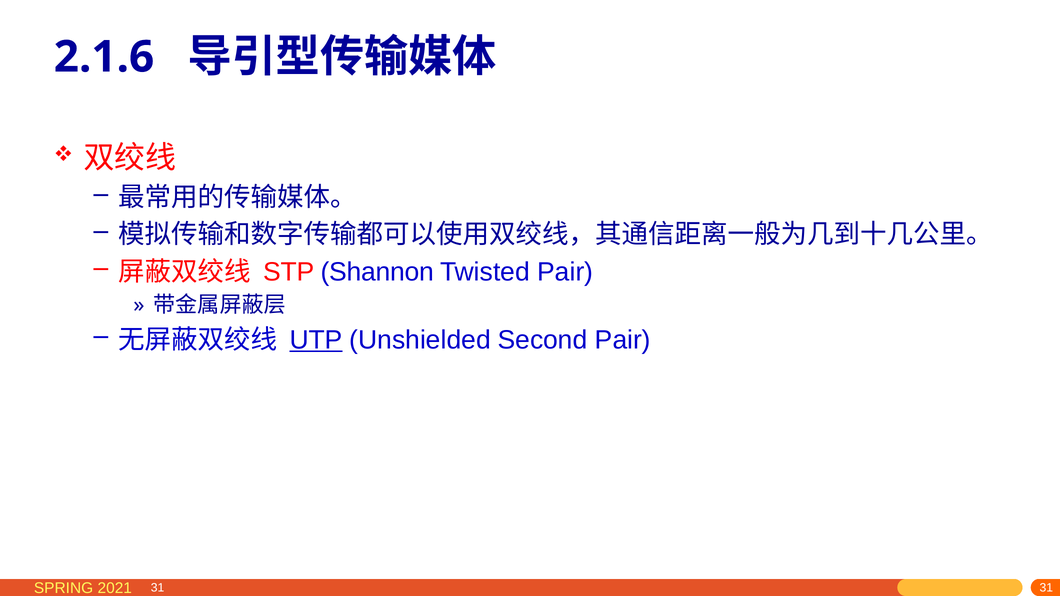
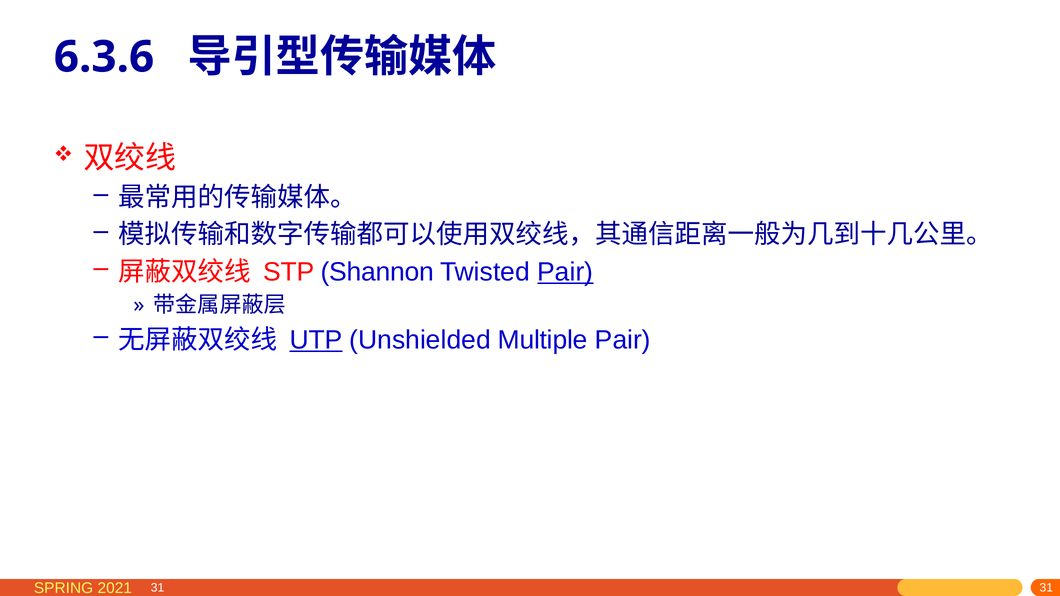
2.1.6: 2.1.6 -> 6.3.6 (104, 57)
Pair underline: none -> present (565, 272)
Second: Second -> Multiple (543, 340)
